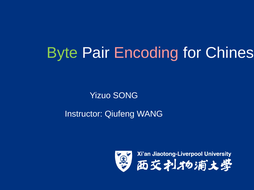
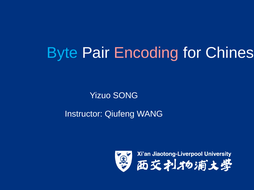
Byte colour: light green -> light blue (62, 53)
